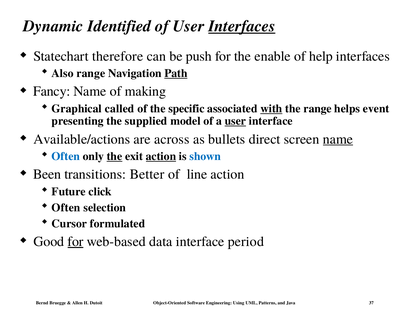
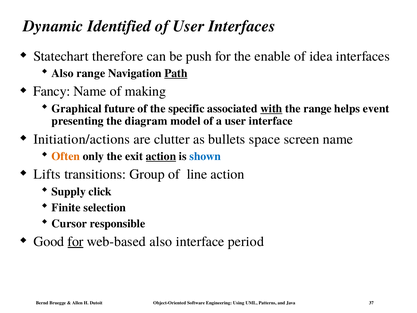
Interfaces underline: present -> none (242, 26)
help: help -> idea (321, 56)
called: called -> future (120, 109)
supplied: supplied -> diagram (146, 121)
user underline: present -> none (235, 121)
Available/actions: Available/actions -> Initiation/actions (82, 139)
across: across -> clutter (172, 139)
direct: direct -> space (265, 139)
name underline: present -> none (338, 139)
Often colour: blue -> orange (66, 156)
the underline: present -> none (114, 156)
Been: Been -> Lifts (47, 174)
Better: Better -> Group (147, 174)
Future: Future -> Supply (69, 191)
Often: Often -> Finite (66, 207)
formulated: formulated -> responsible (118, 223)
web-based data: data -> also (161, 241)
